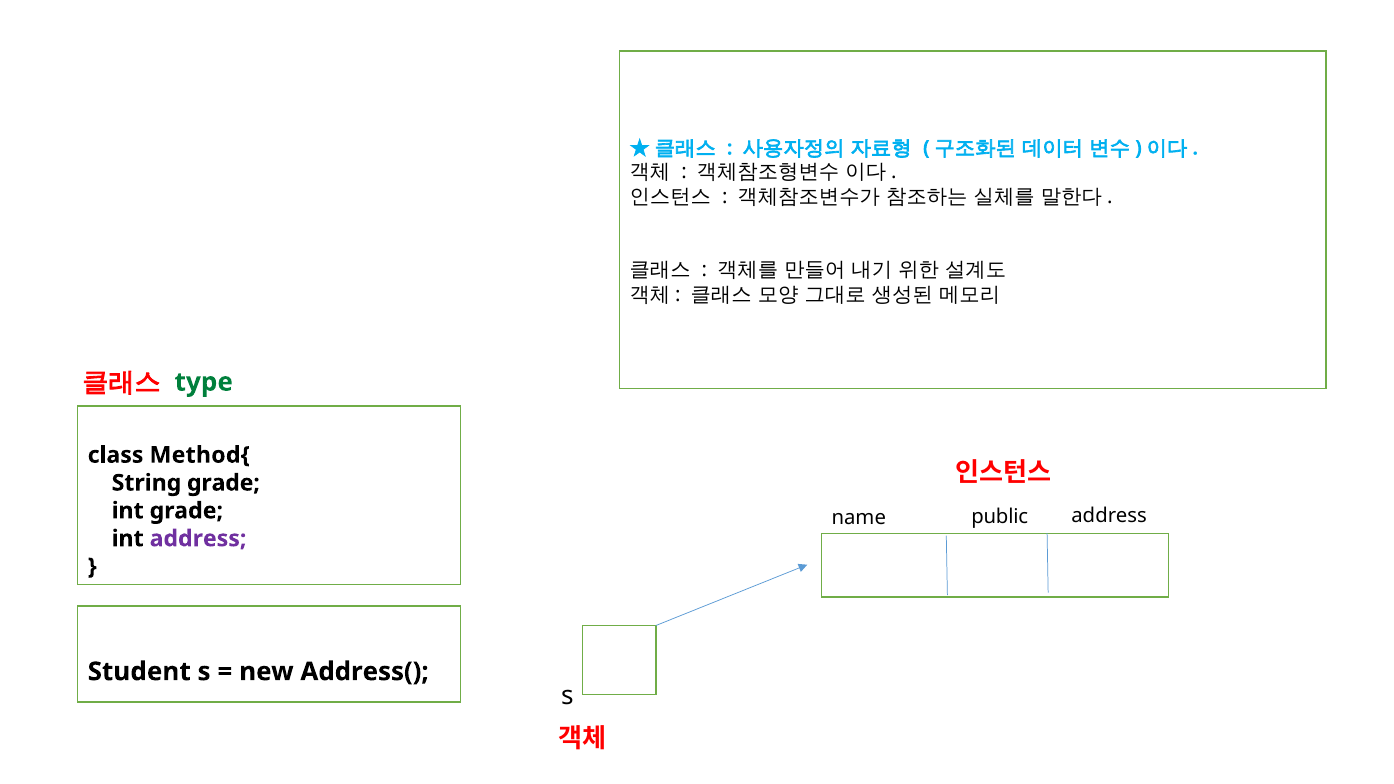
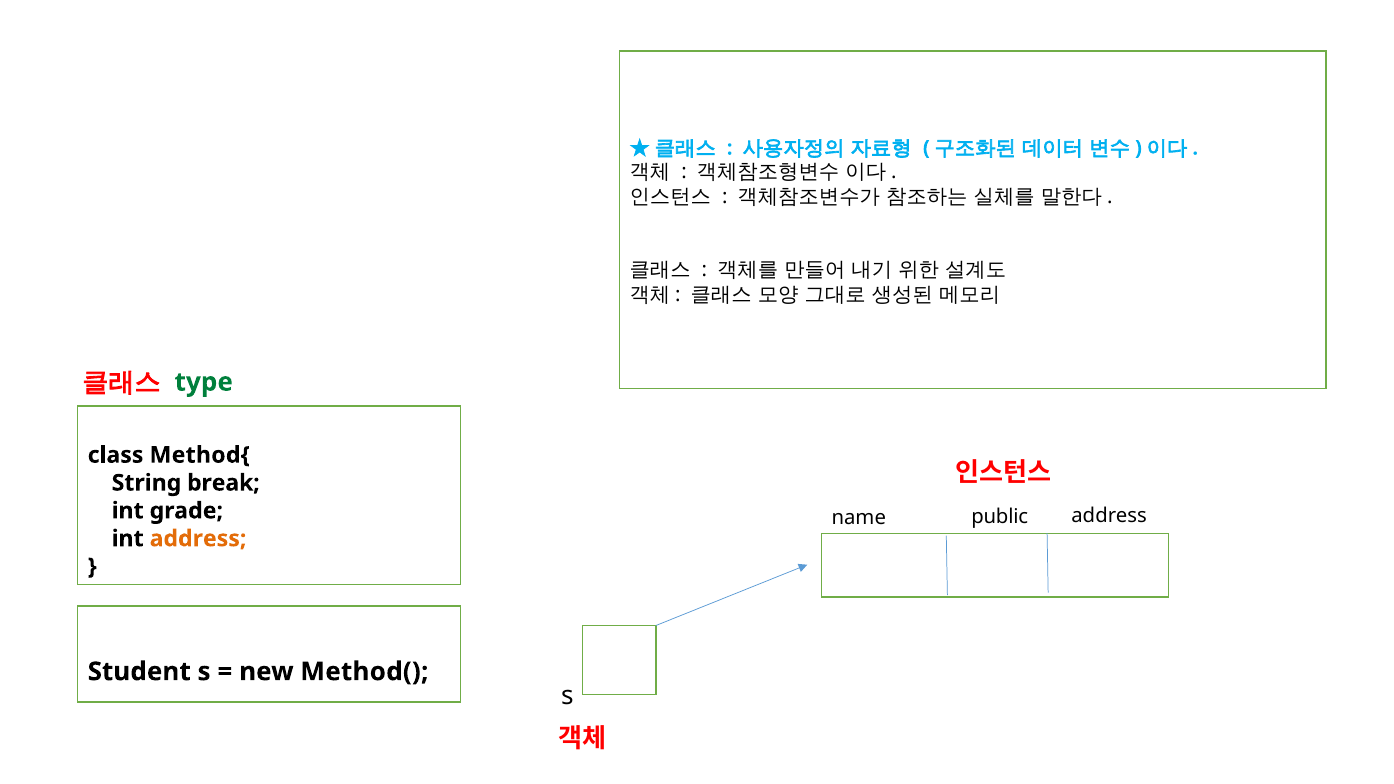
String grade: grade -> break (223, 483)
address colour: purple -> orange (198, 539)
Address(: Address( -> Method( (364, 672)
